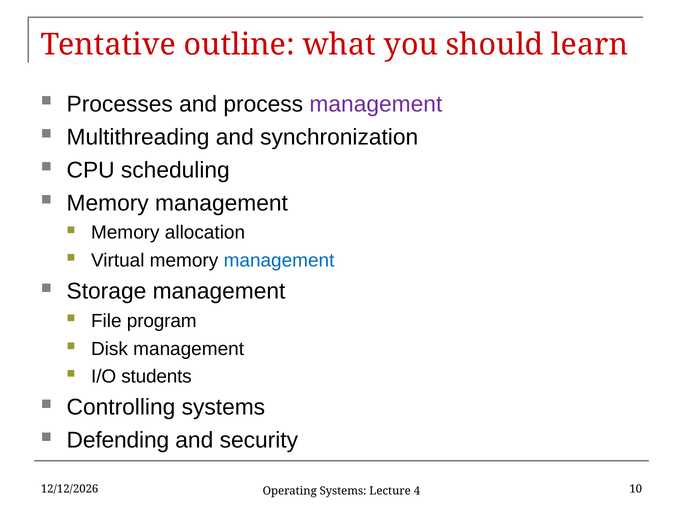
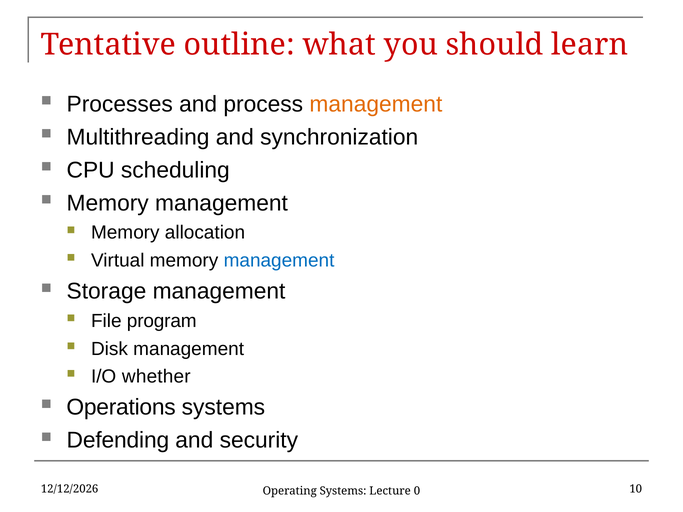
management colour: purple -> orange (376, 104)
students: students -> whether (156, 377)
Controlling: Controlling -> Operations (121, 408)
4: 4 -> 0 (417, 491)
